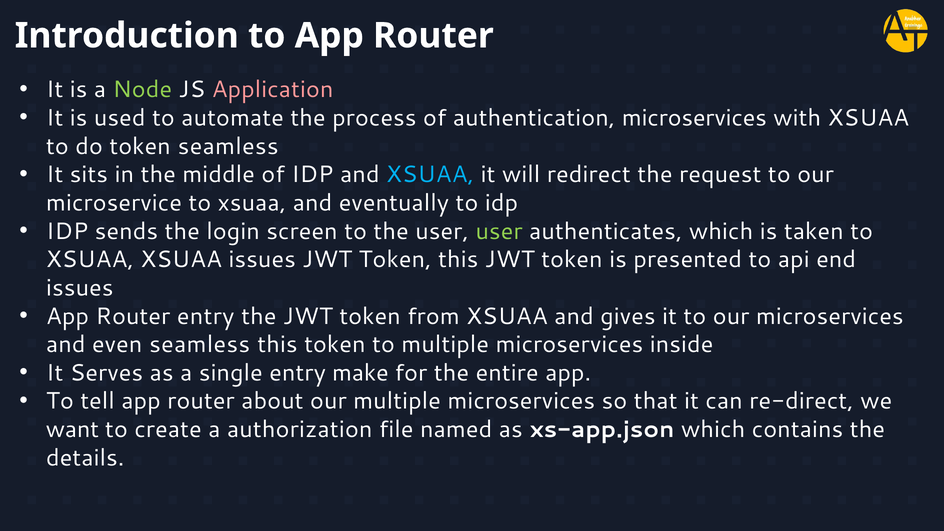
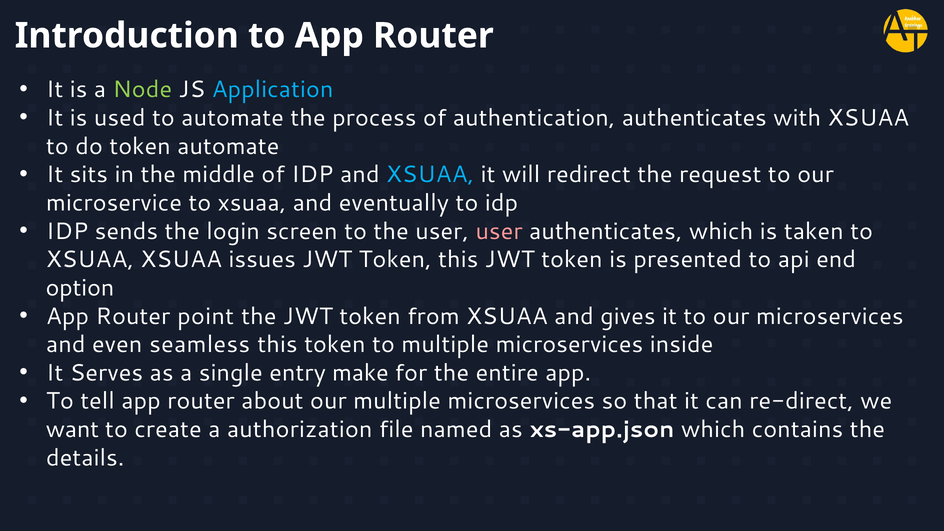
Application colour: pink -> light blue (273, 90)
authentication microservices: microservices -> authenticates (694, 118)
token seamless: seamless -> automate (228, 146)
user colour: light green -> pink (499, 231)
issues: issues -> option (80, 288)
Router entry: entry -> point (206, 316)
